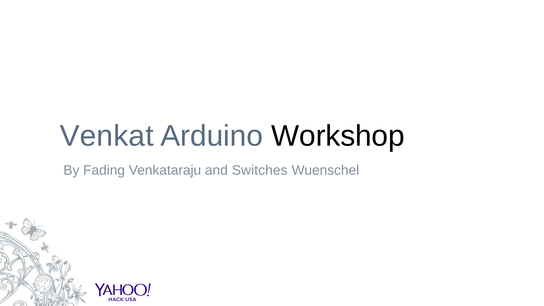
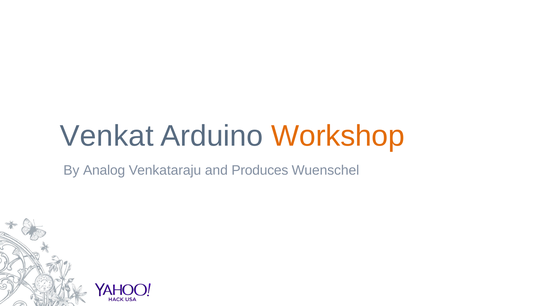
Workshop colour: black -> orange (338, 136)
Fading: Fading -> Analog (104, 170)
Switches: Switches -> Produces (260, 170)
